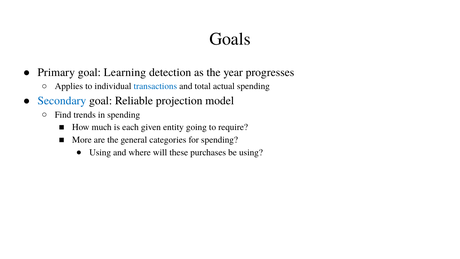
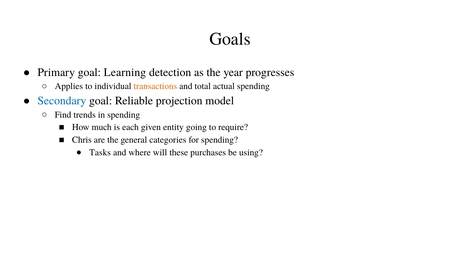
transactions colour: blue -> orange (155, 86)
More: More -> Chris (82, 140)
Using: Using -> Tasks (100, 152)
